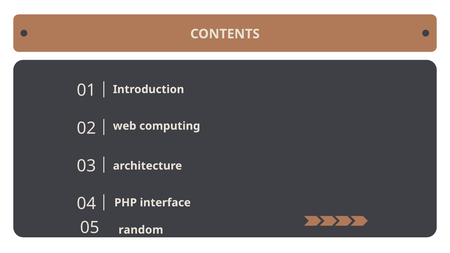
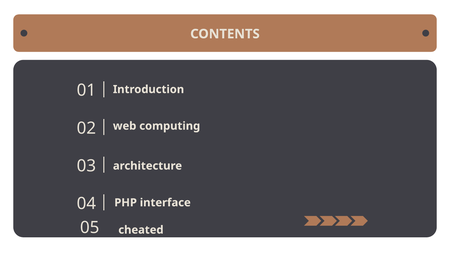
random: random -> cheated (141, 230)
